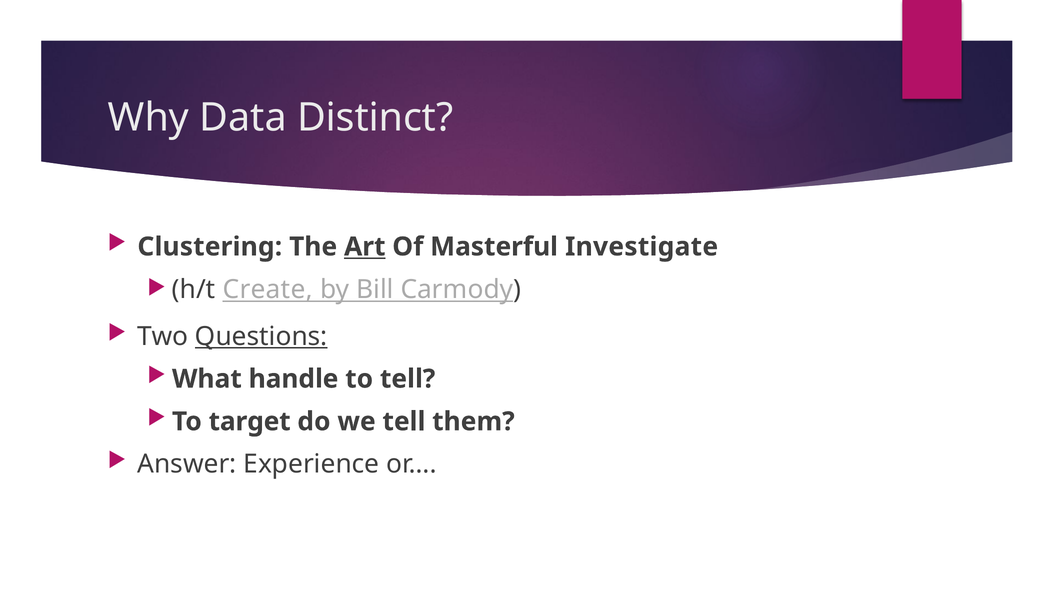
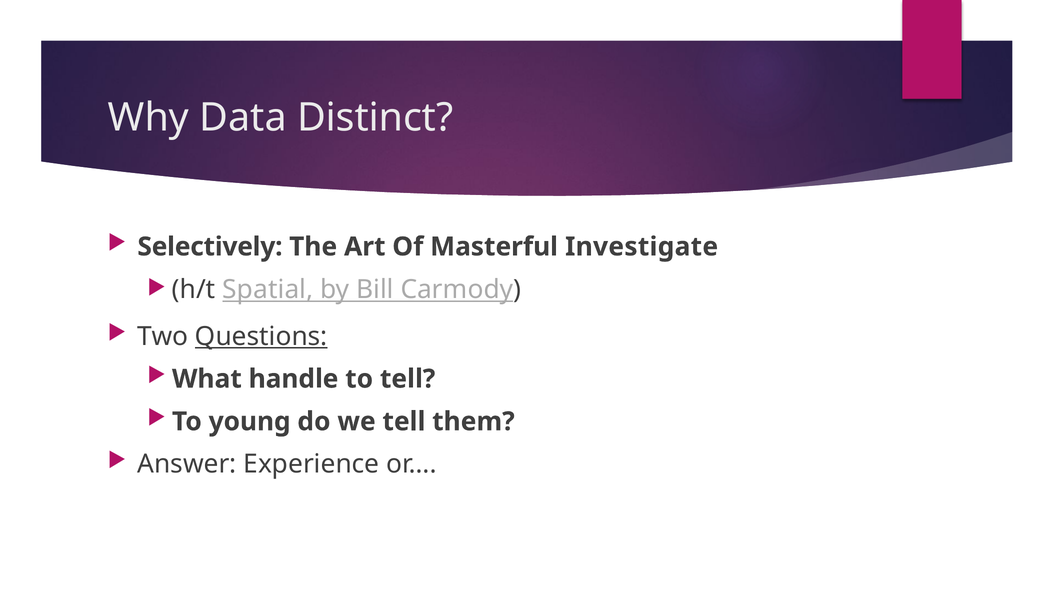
Clustering: Clustering -> Selectively (210, 247)
Art underline: present -> none (365, 247)
Create: Create -> Spatial (268, 289)
target: target -> young (250, 421)
